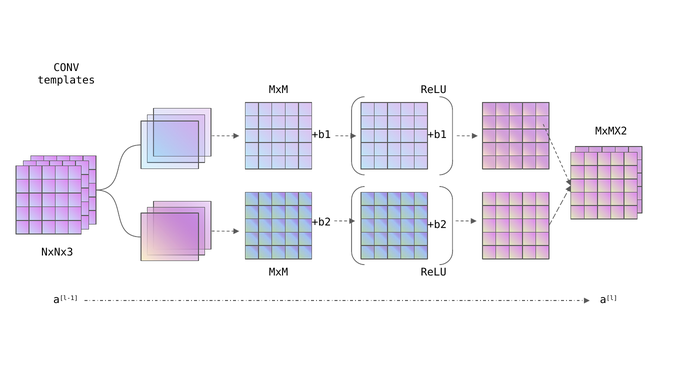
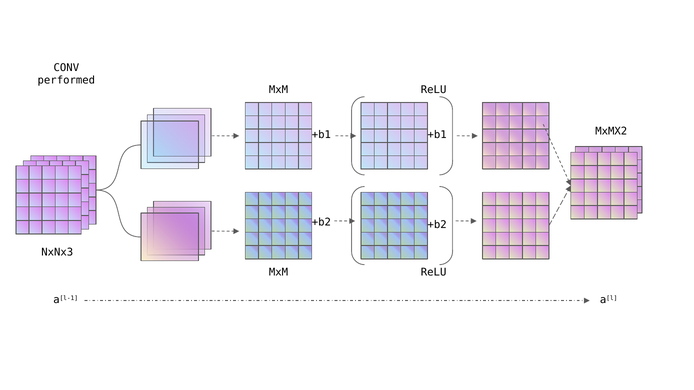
templates: templates -> performed (66, 80)
